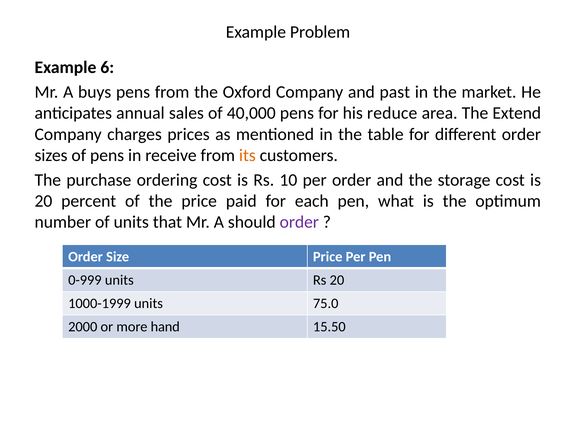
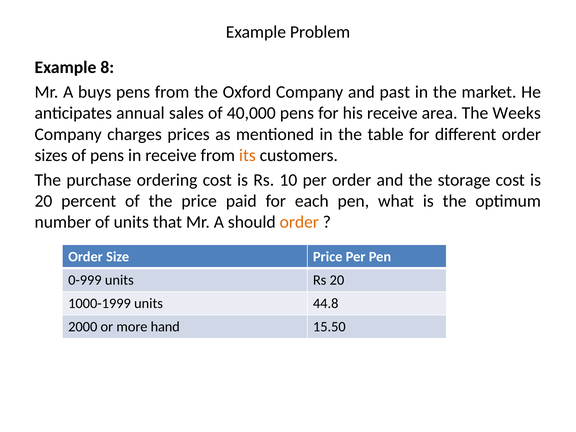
6: 6 -> 8 (107, 67)
his reduce: reduce -> receive (392, 113)
Extend: Extend -> Weeks (517, 113)
order colour: purple -> orange (299, 222)
75.0: 75.0 -> 44.8 (326, 303)
